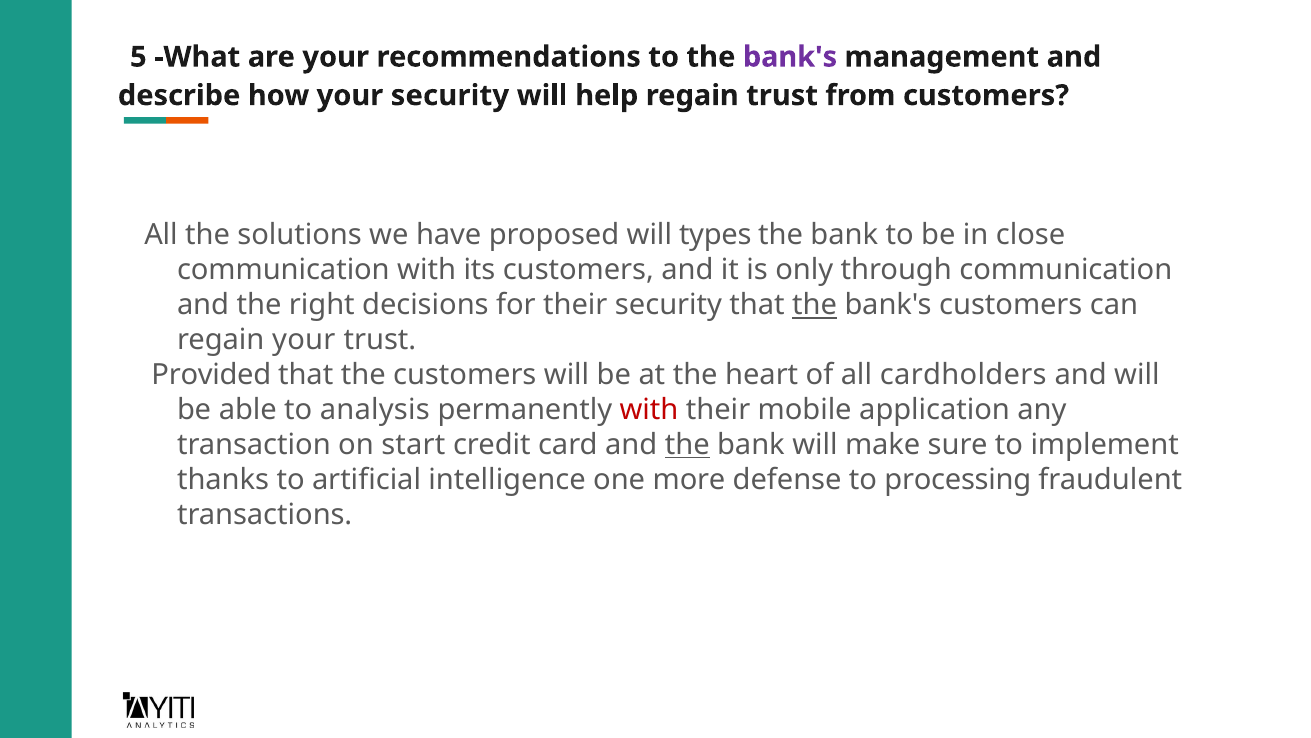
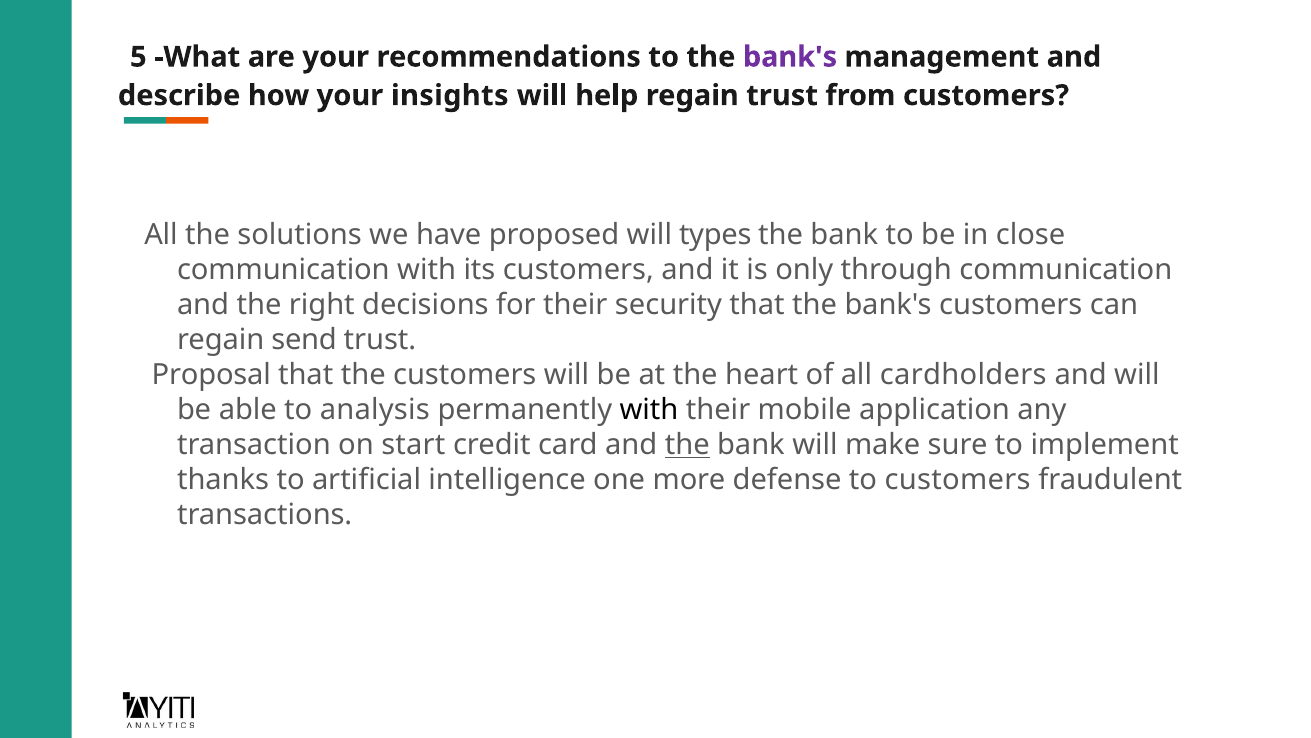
your security: security -> insights (450, 95)
the underline: present -> none (815, 305)
regain your: your -> send (304, 340)
Provided: Provided -> Proposal (211, 375)
with colour: red -> black (649, 410)
to processing: processing -> customers (958, 480)
